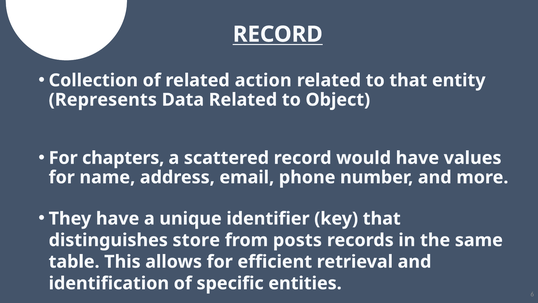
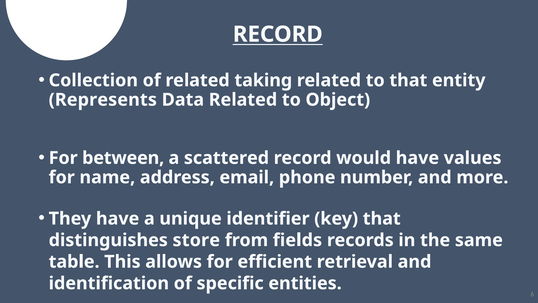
action: action -> taking (263, 80)
chapters: chapters -> between (123, 158)
posts: posts -> fields (297, 240)
